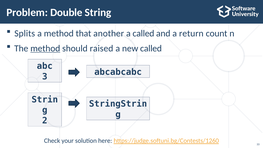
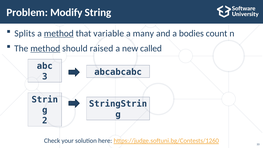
Double: Double -> Modify (66, 12)
method underline: none -> present (59, 33)
another: another -> variable (109, 33)
a called: called -> many (143, 33)
return: return -> bodies (191, 33)
